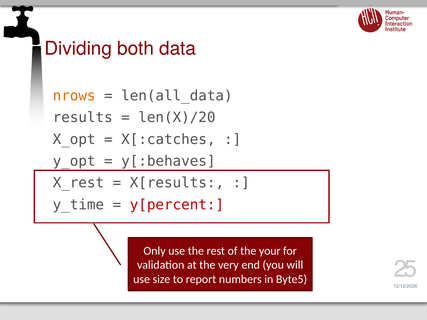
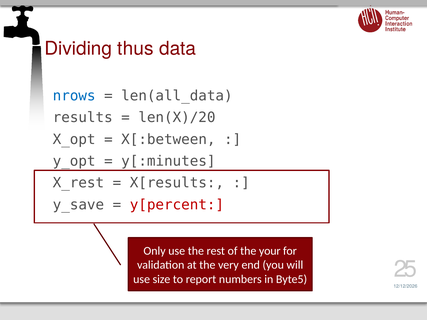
both: both -> thus (135, 49)
nrows colour: orange -> blue (74, 96)
X[:catches: X[:catches -> X[:between (168, 139)
y[:behaves: y[:behaves -> y[:minutes (168, 161)
y_time: y_time -> y_save (78, 205)
